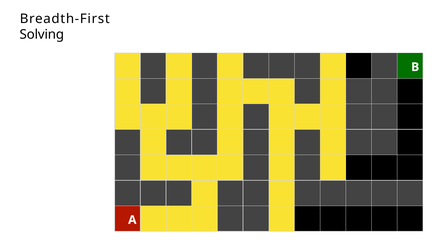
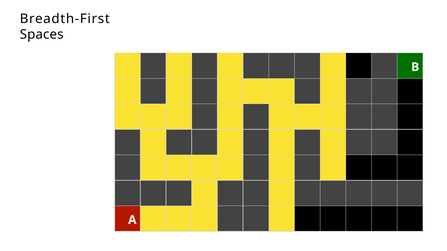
Solving: Solving -> Spaces (42, 35)
